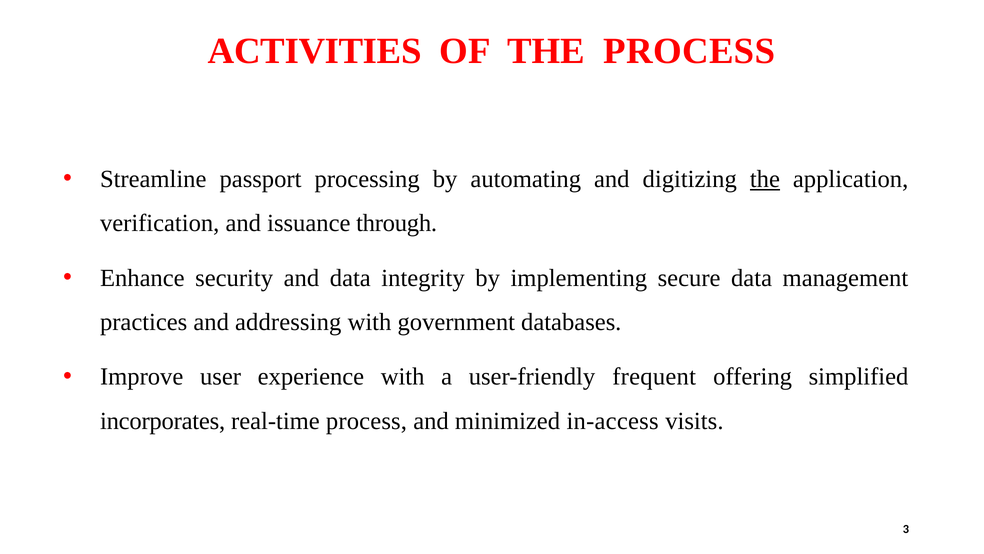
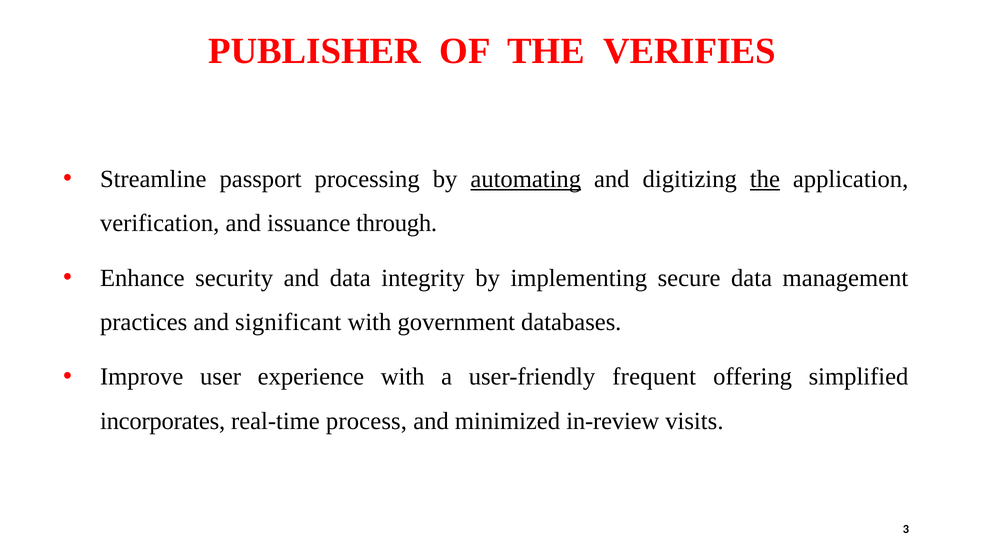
ACTIVITIES: ACTIVITIES -> PUBLISHER (315, 51)
THE PROCESS: PROCESS -> VERIFIES (690, 51)
automating underline: none -> present (526, 179)
addressing: addressing -> significant (288, 322)
in-access: in-access -> in-review (613, 421)
